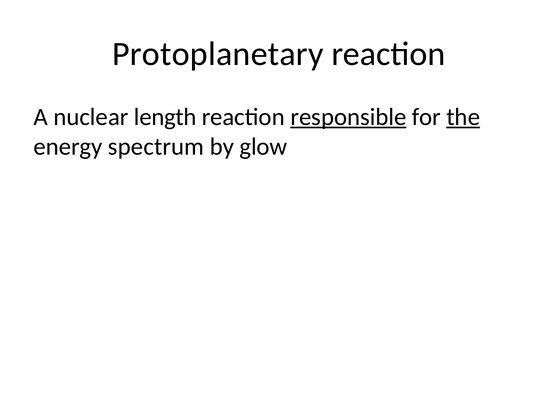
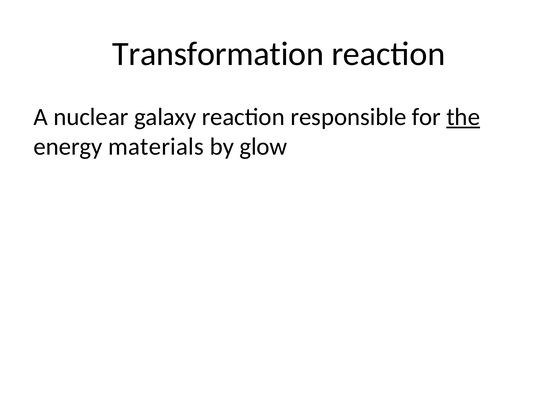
Protoplanetary: Protoplanetary -> Transformation (218, 54)
length: length -> galaxy (165, 117)
responsible underline: present -> none (348, 117)
spectrum: spectrum -> materials (156, 147)
